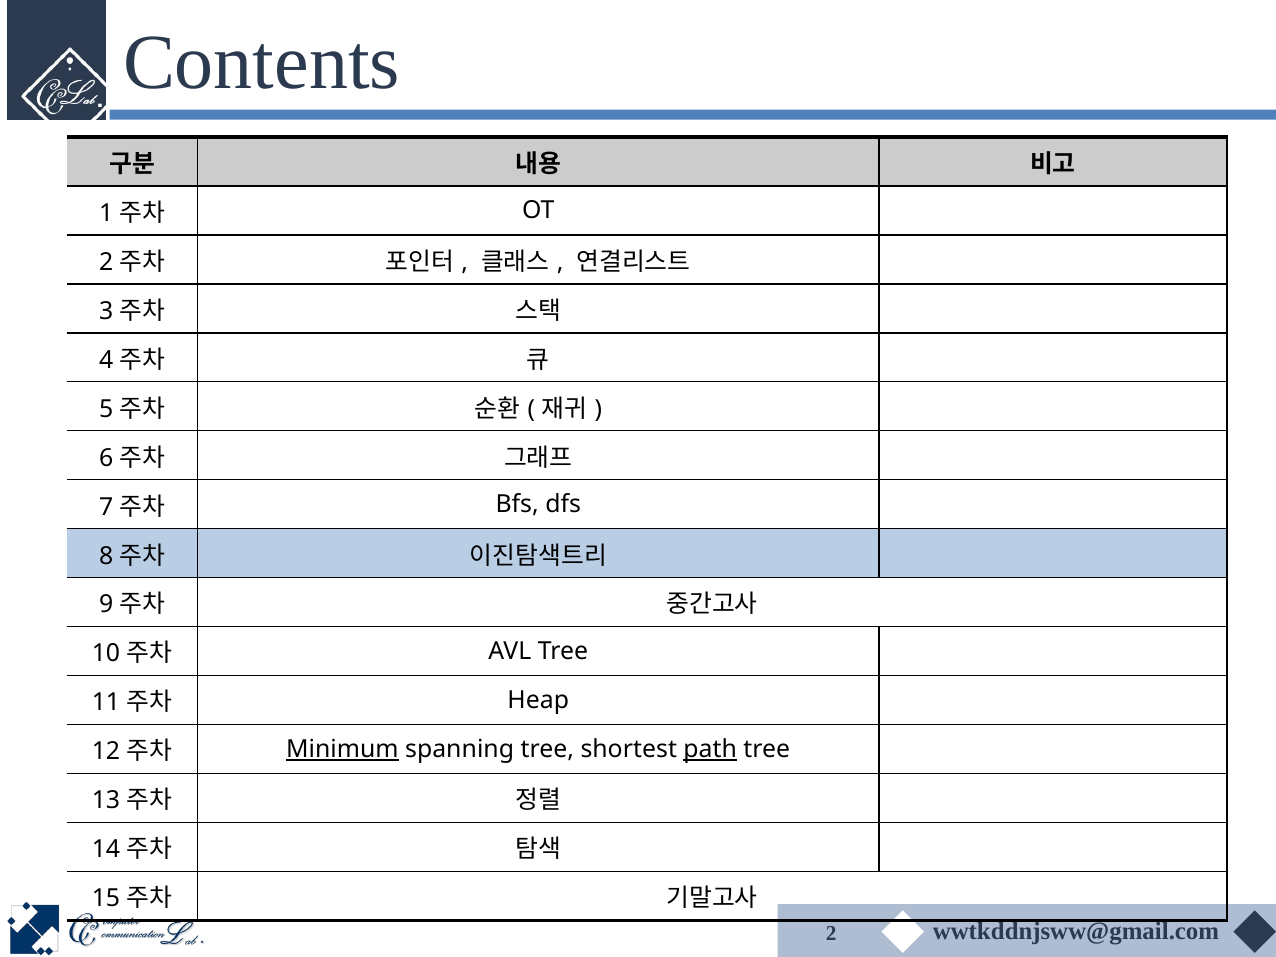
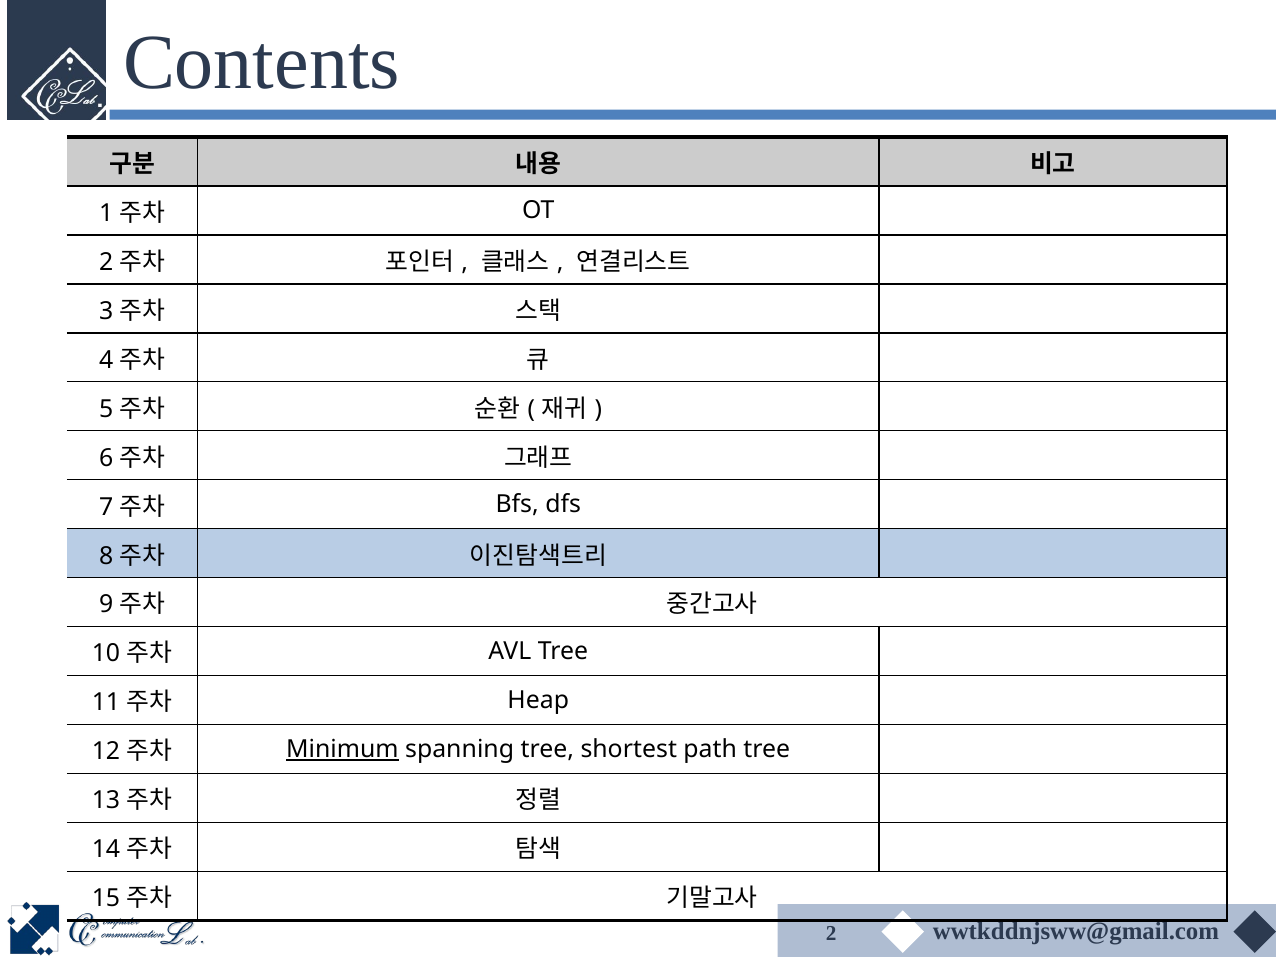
path underline: present -> none (710, 749)
